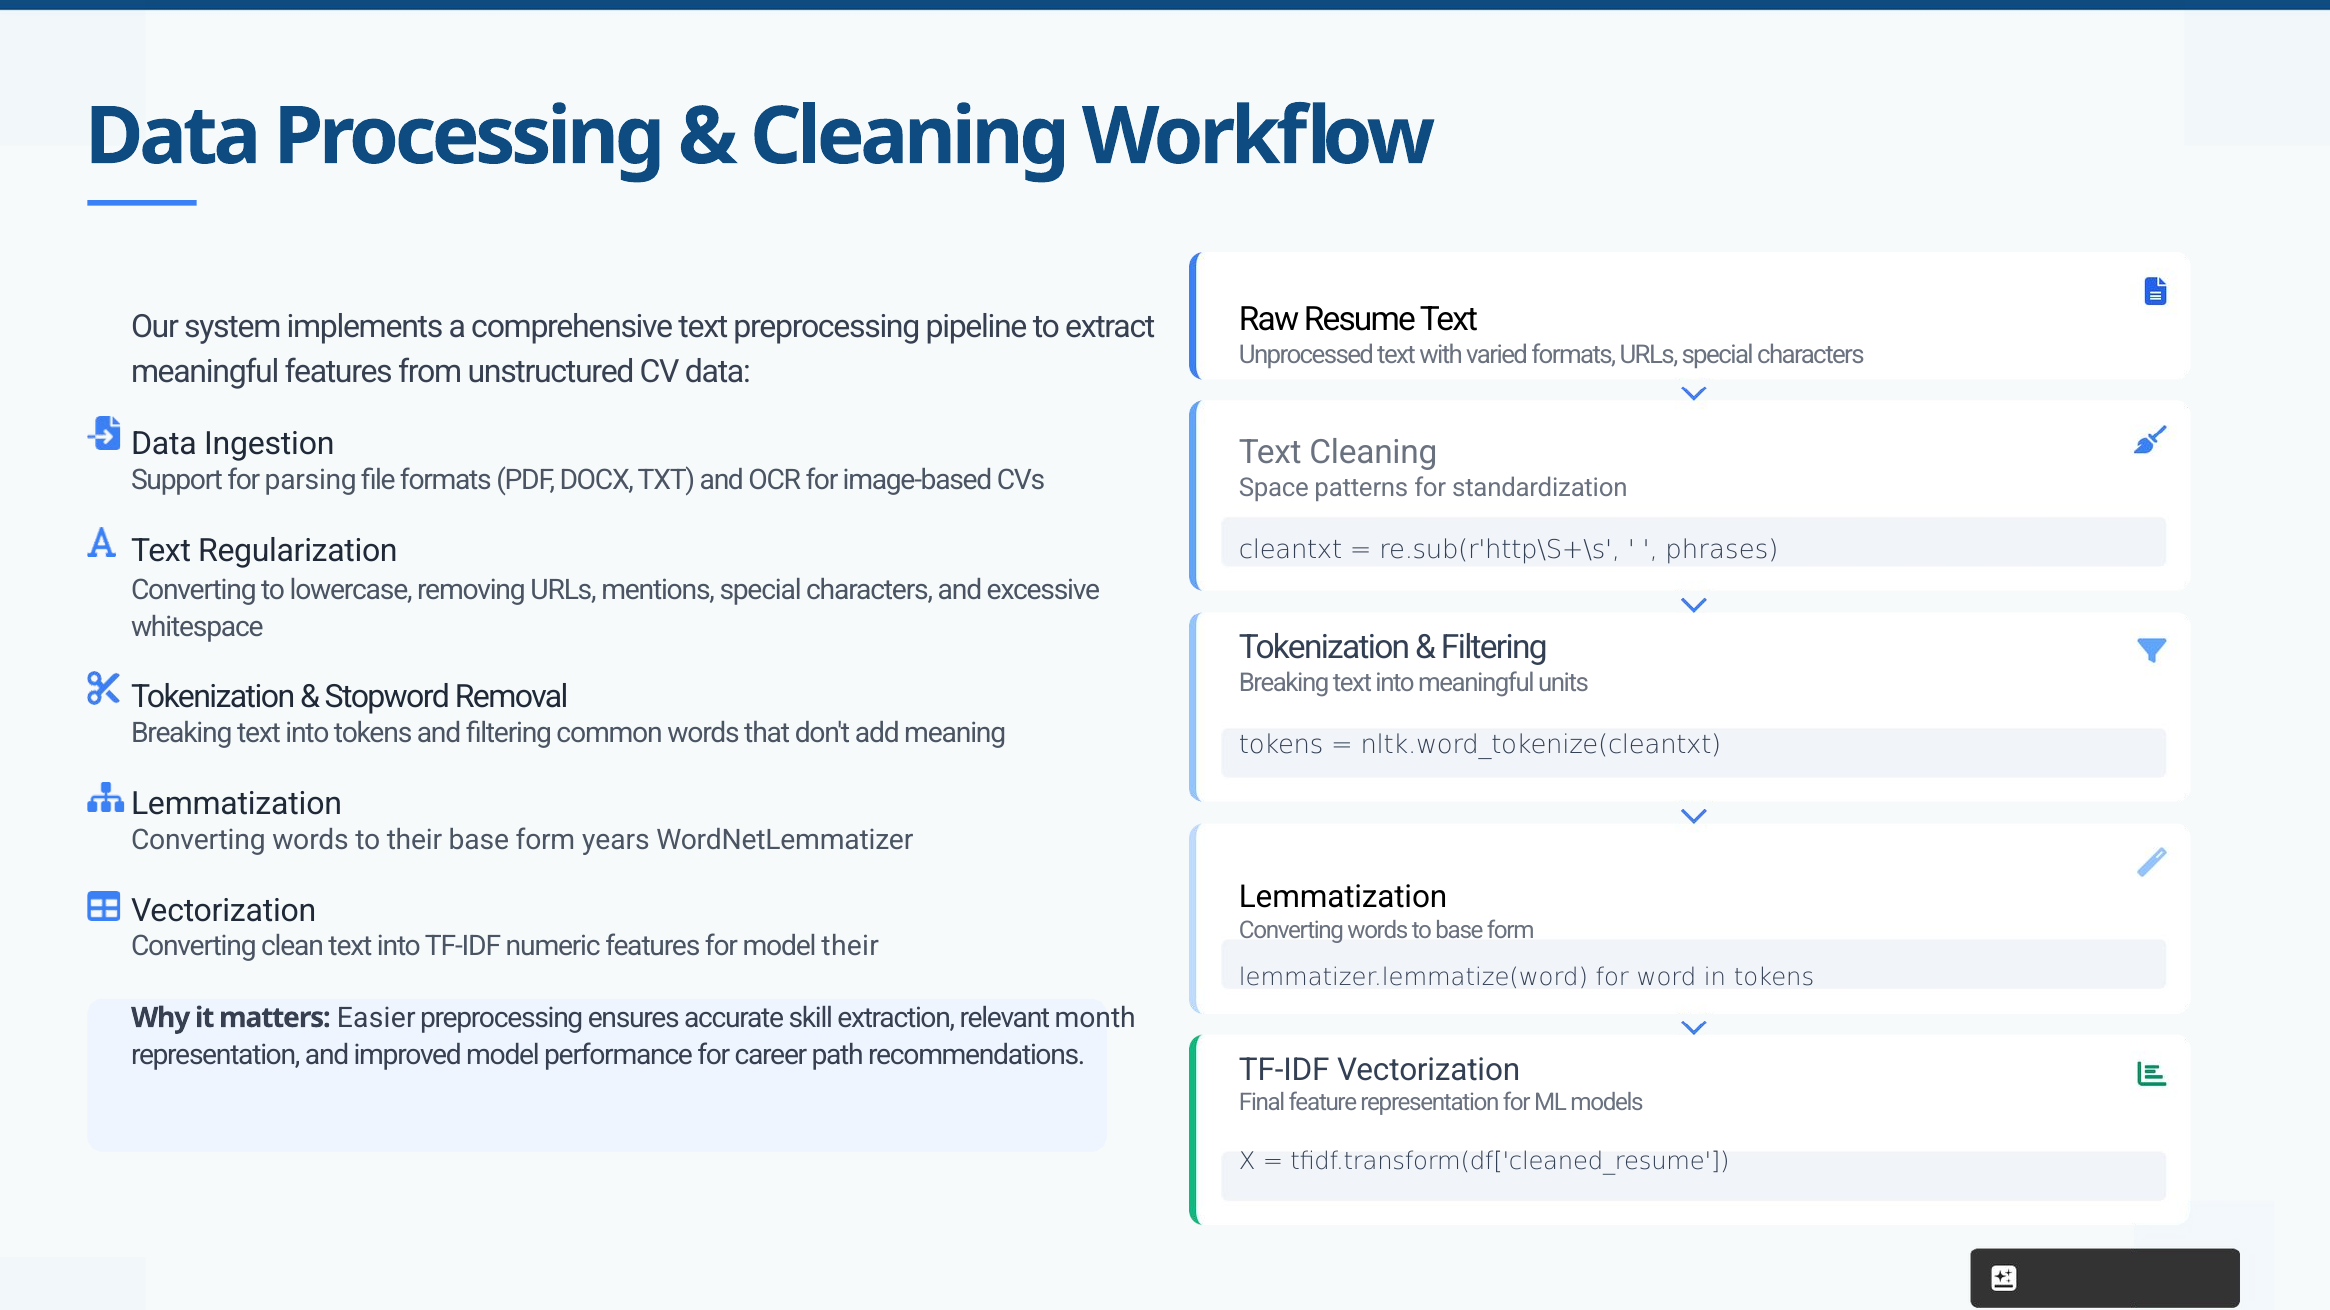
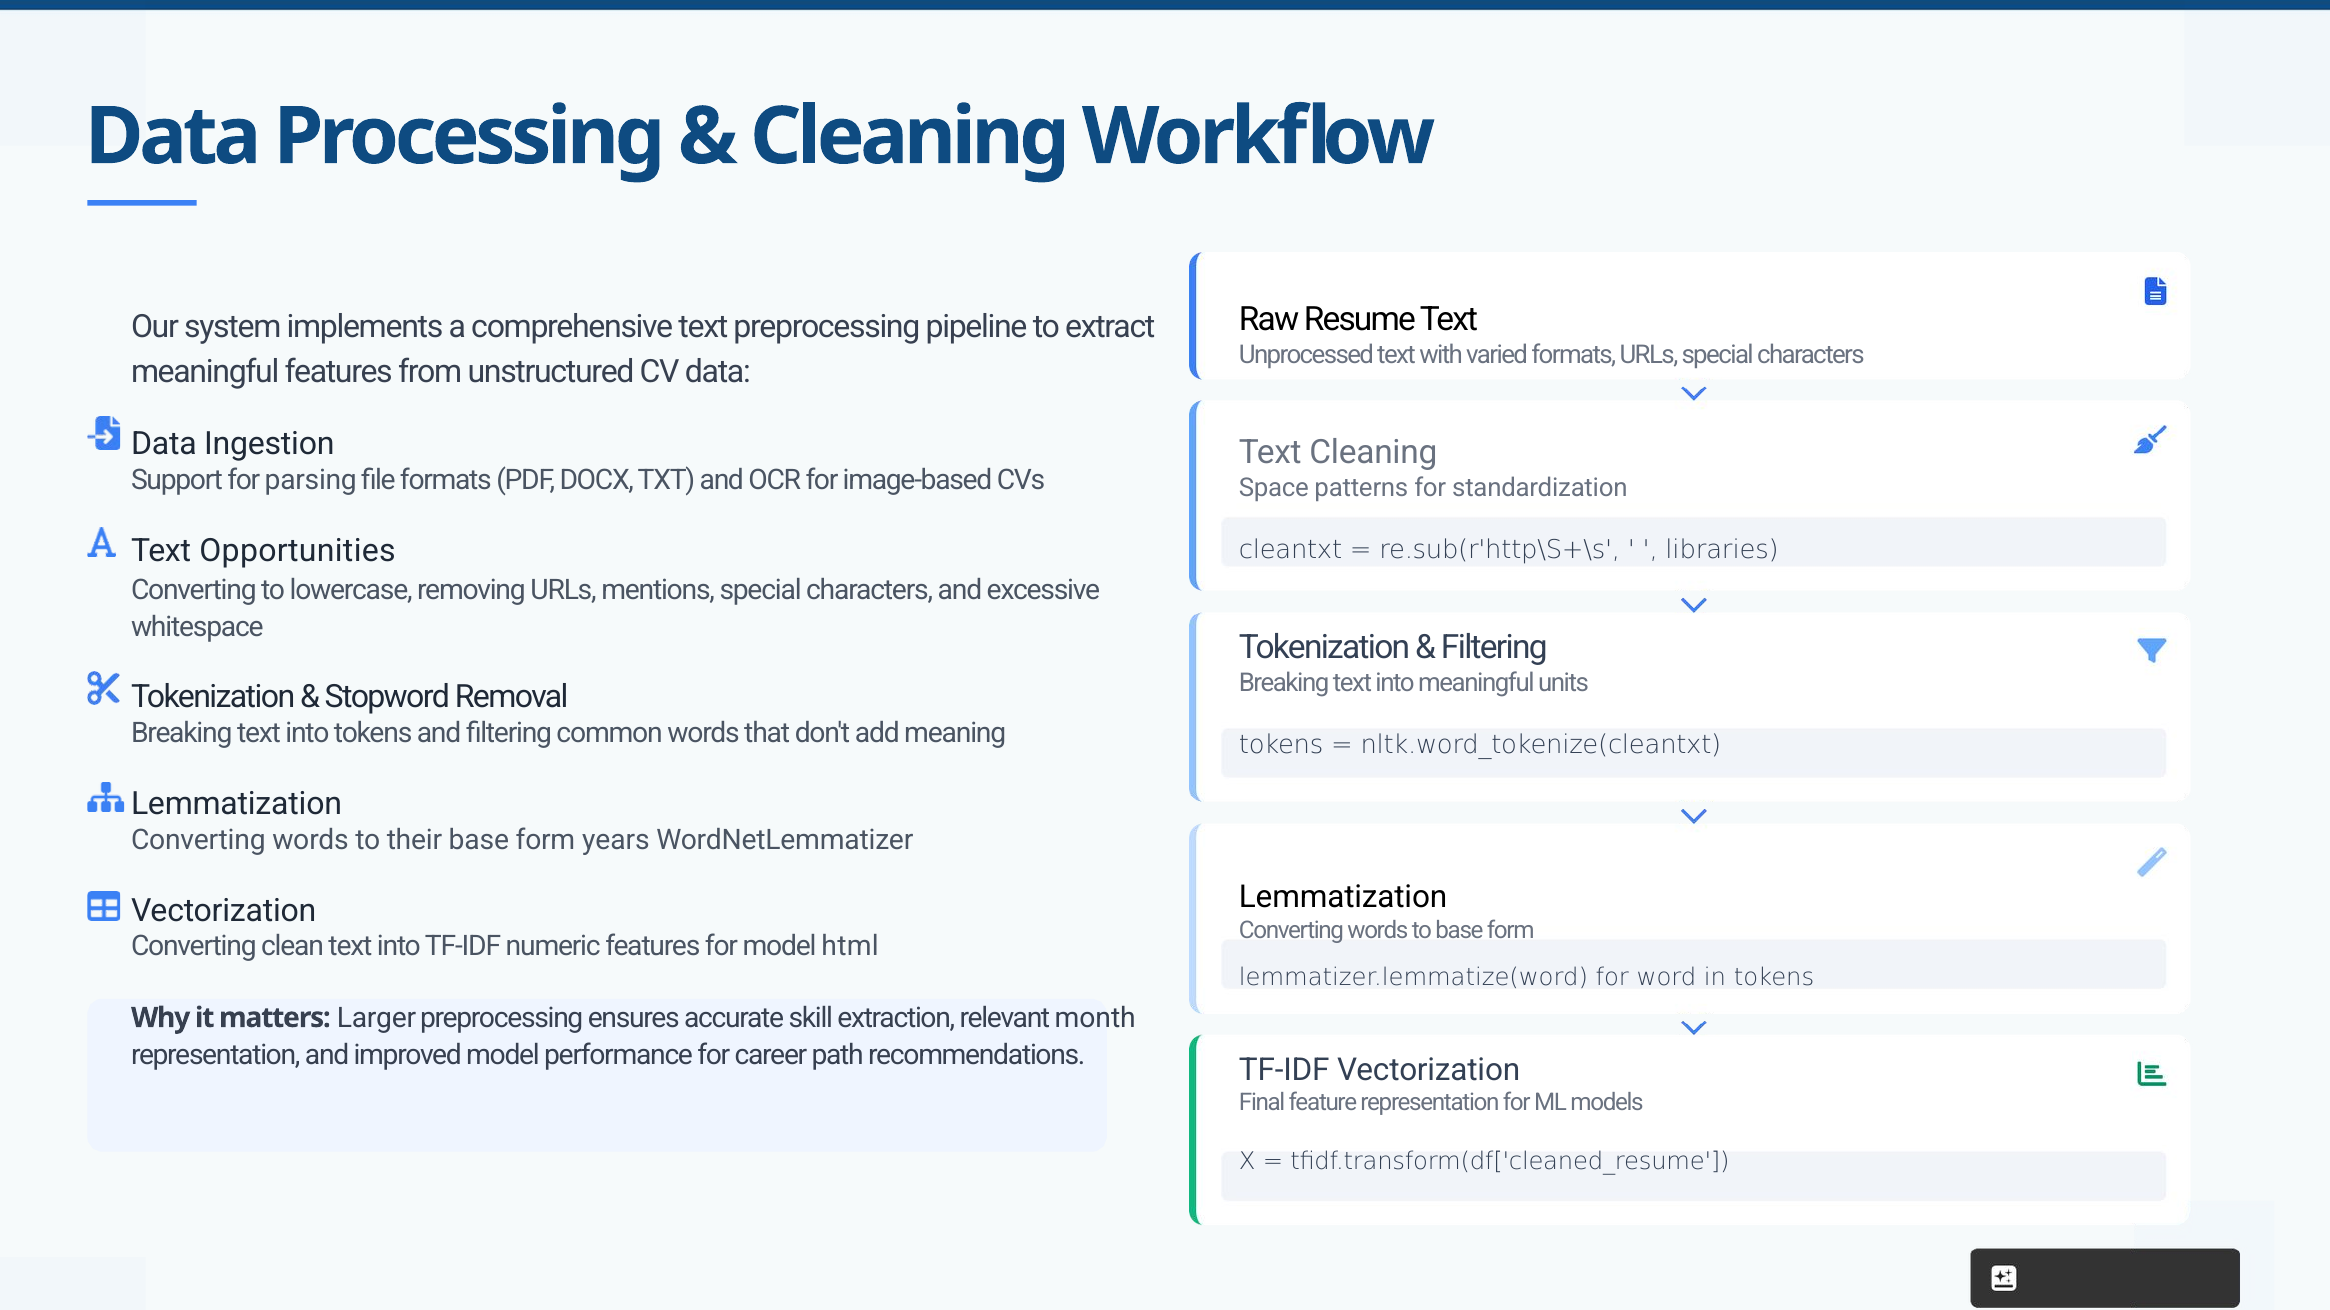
Regularization: Regularization -> Opportunities (298, 551)
phrases: phrases -> libraries (1722, 550)
model their: their -> html (850, 947)
Easier: Easier -> Larger (376, 1018)
